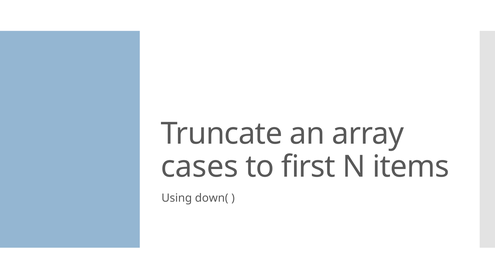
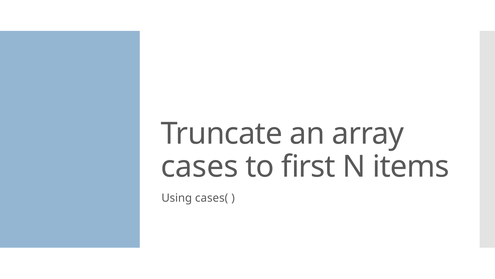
down(: down( -> cases( (212, 198)
